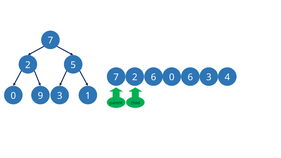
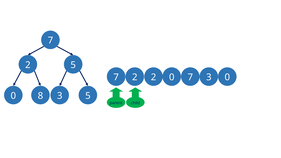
2 6: 6 -> 2 (153, 77)
6: 6 -> 7 (190, 77)
3 4: 4 -> 0 (227, 77)
9: 9 -> 8 (40, 96)
3 1: 1 -> 5 (88, 96)
